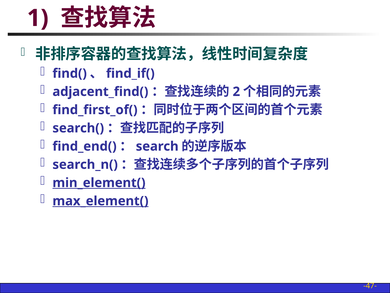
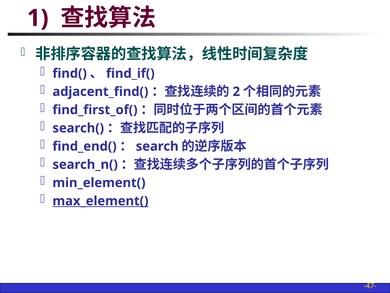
min_element( underline: present -> none (99, 182)
